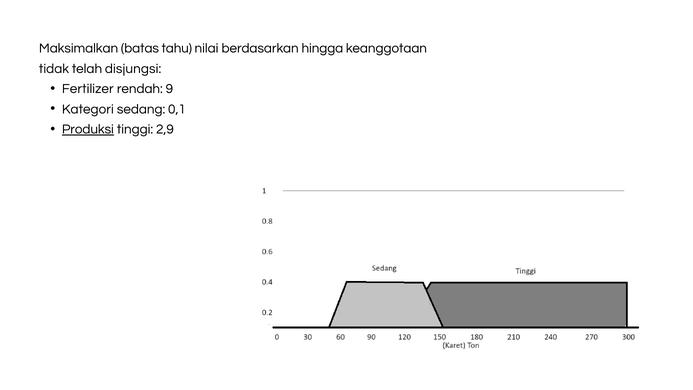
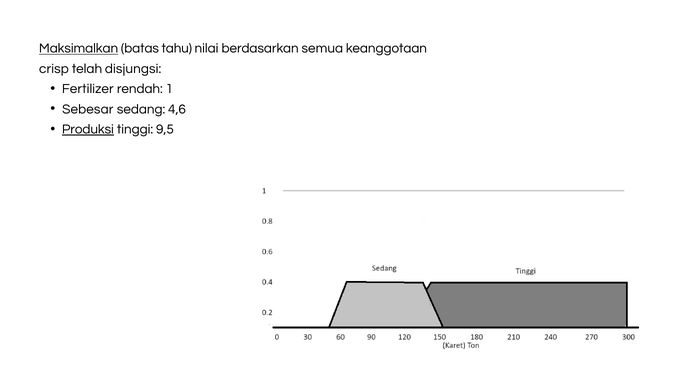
Maksimalkan underline: none -> present (79, 48)
hingga: hingga -> semua (322, 48)
tidak: tidak -> crisp (54, 69)
9: 9 -> 1 (169, 89)
Kategori: Kategori -> Sebesar (88, 109)
0,1: 0,1 -> 4,6 (177, 109)
2,9: 2,9 -> 9,5 (165, 129)
